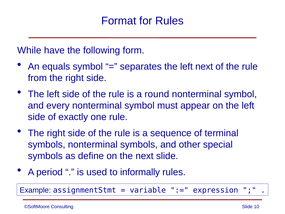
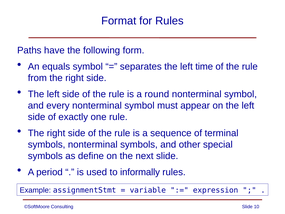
While: While -> Paths (29, 50)
left next: next -> time (204, 66)
